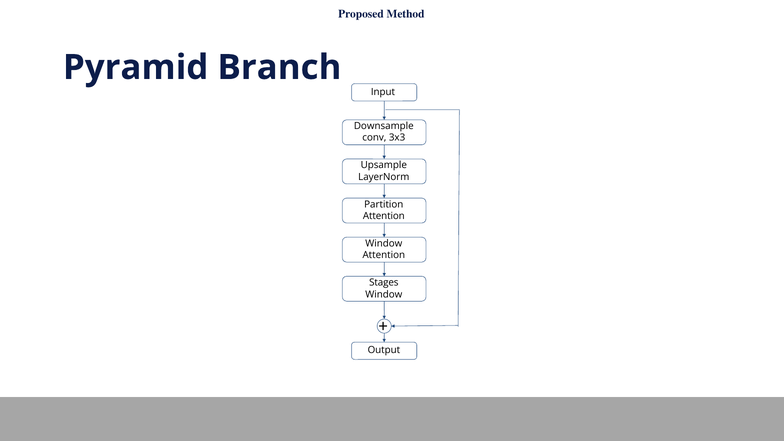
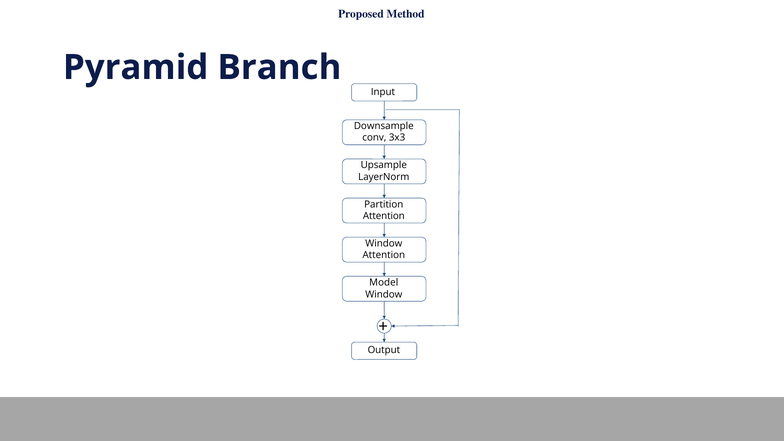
Stages: Stages -> Model (384, 283)
